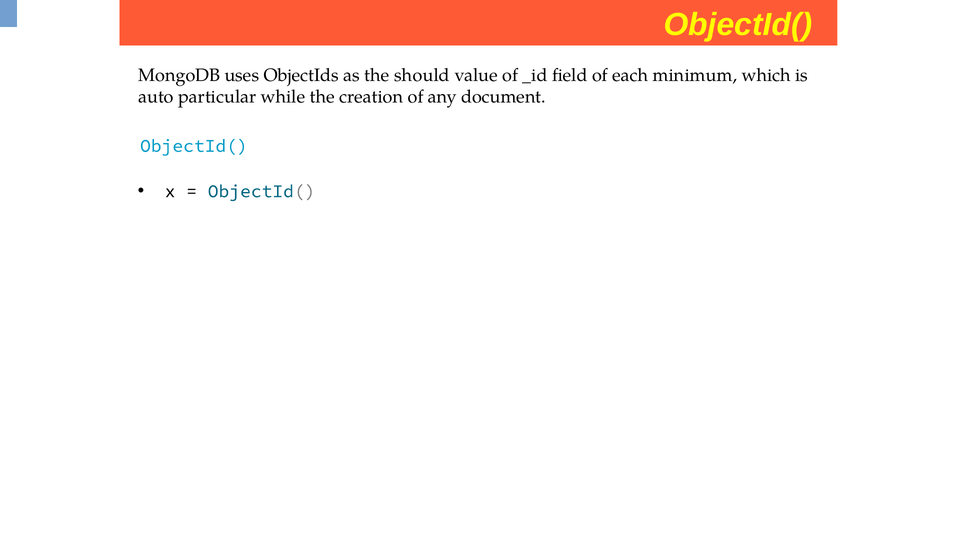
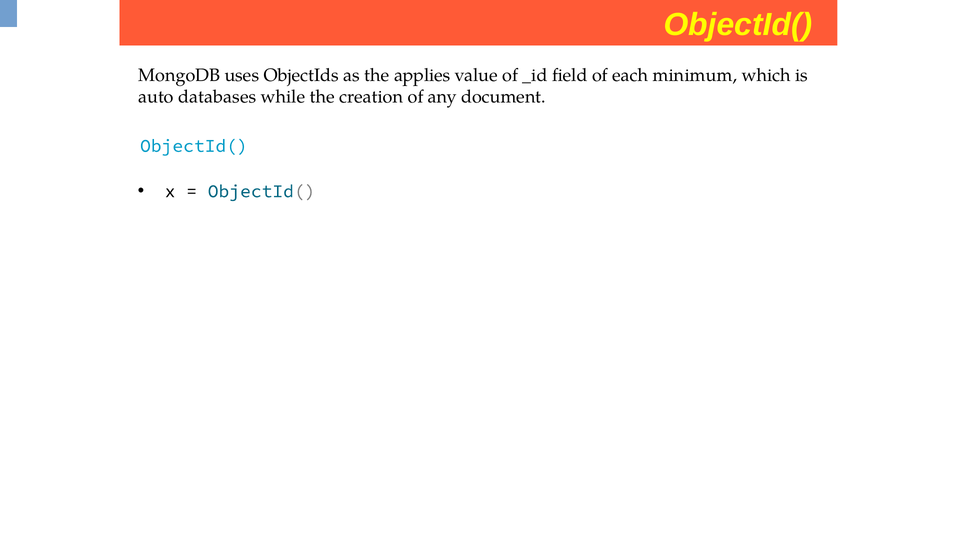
should: should -> applies (422, 75)
particular: particular -> databases (217, 97)
